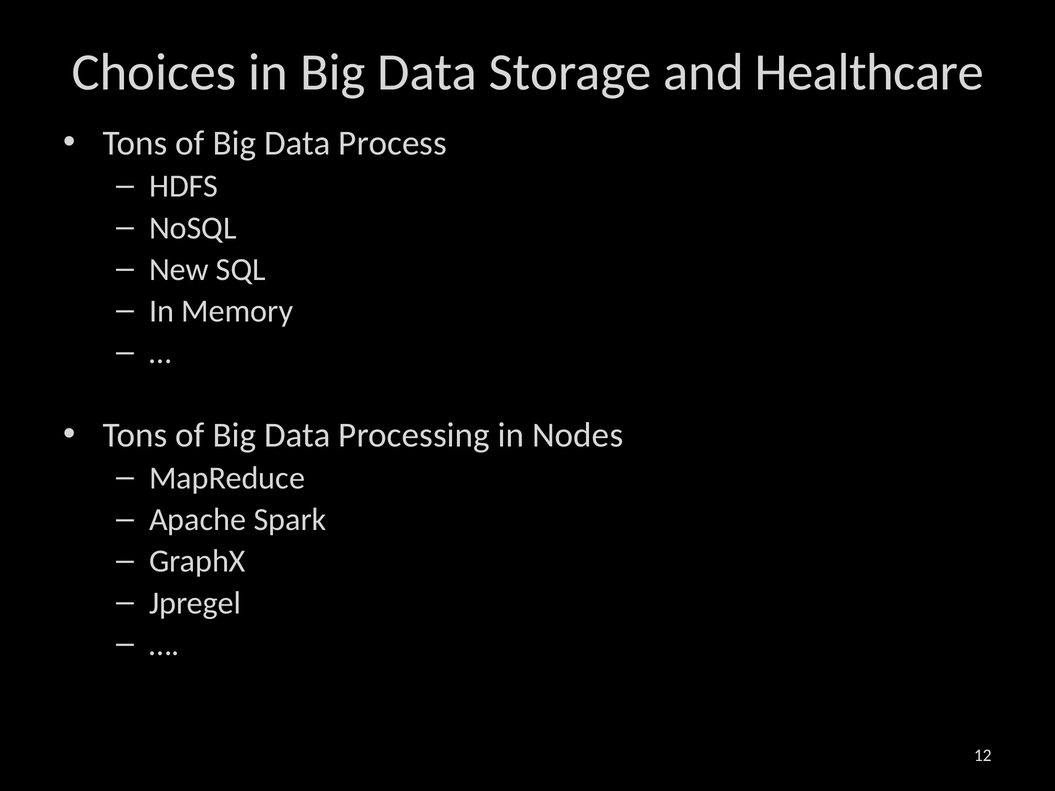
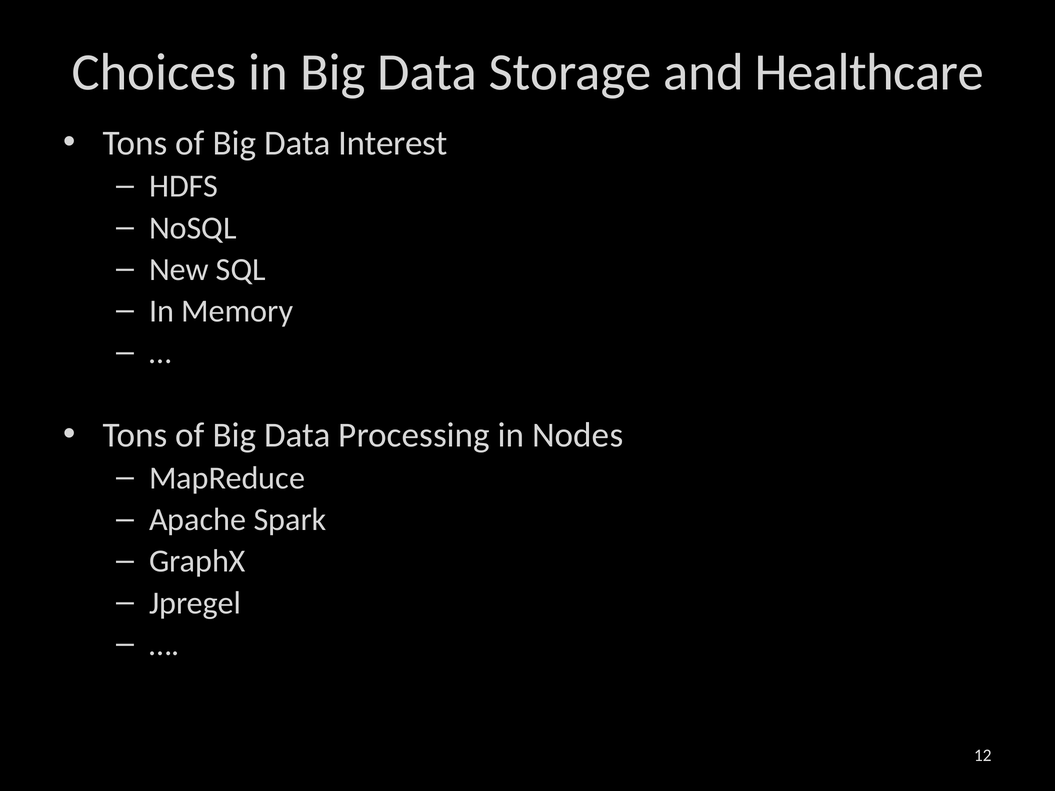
Process: Process -> Interest (393, 143)
